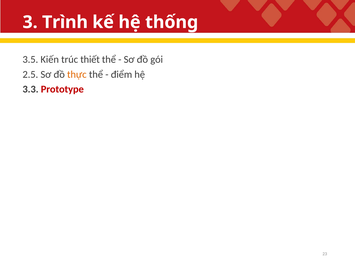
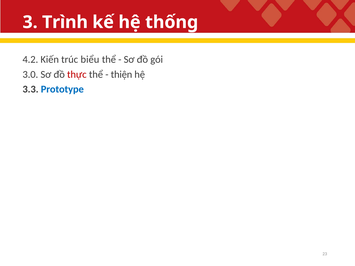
3.5: 3.5 -> 4.2 (30, 60)
thiết: thiết -> biểu (90, 60)
2.5: 2.5 -> 3.0 (30, 74)
thực colour: orange -> red (77, 74)
điểm: điểm -> thiện (122, 74)
Prototype colour: red -> blue (62, 89)
